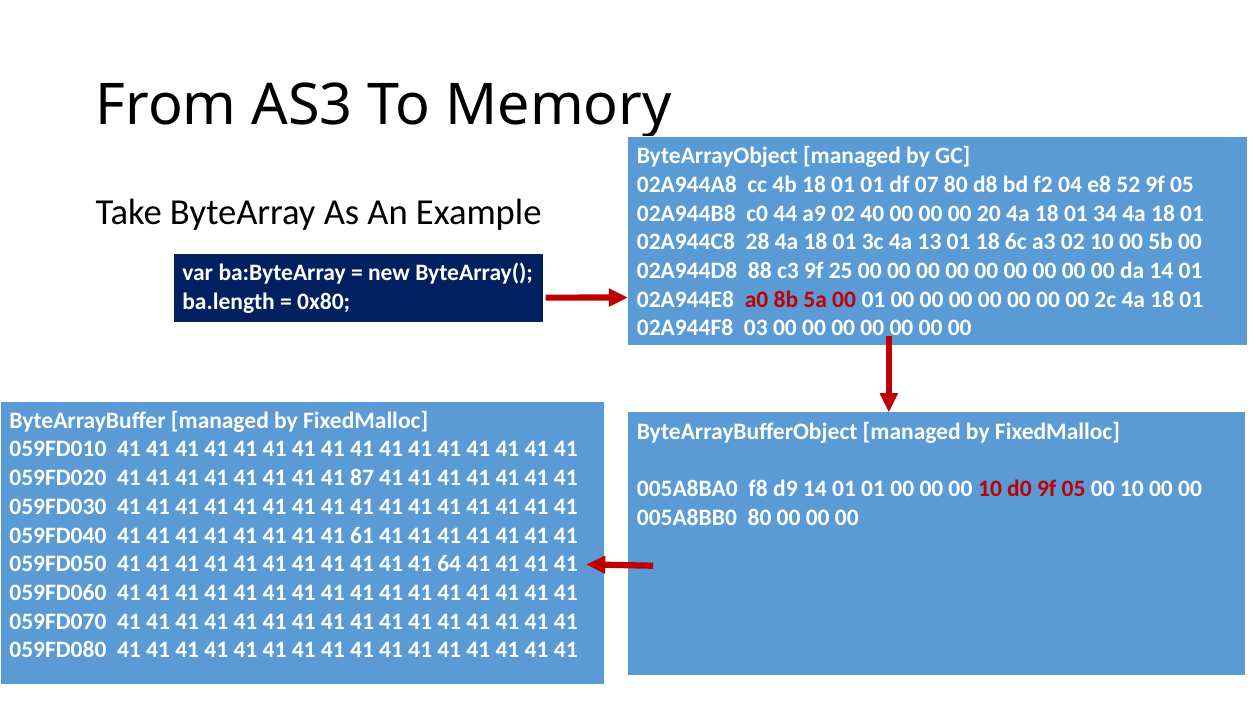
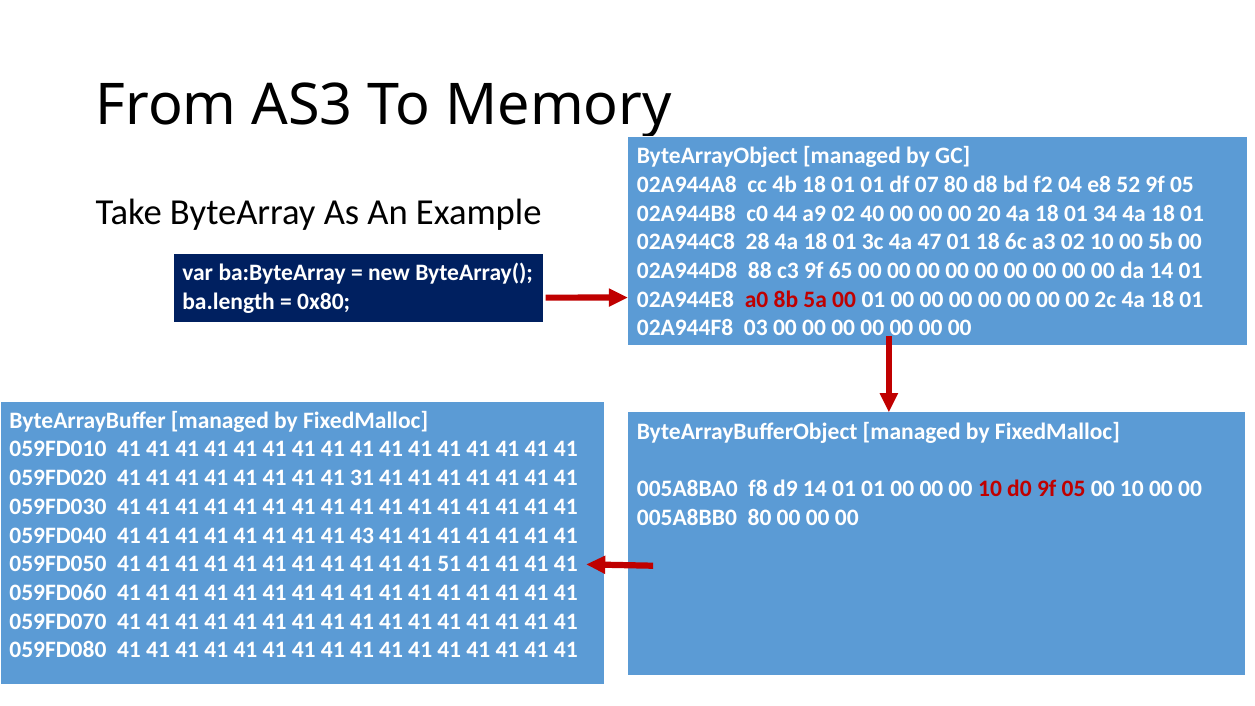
13: 13 -> 47 (930, 242)
25: 25 -> 65 (841, 271)
87: 87 -> 31 (362, 478)
61: 61 -> 43 (362, 535)
64: 64 -> 51 (449, 564)
